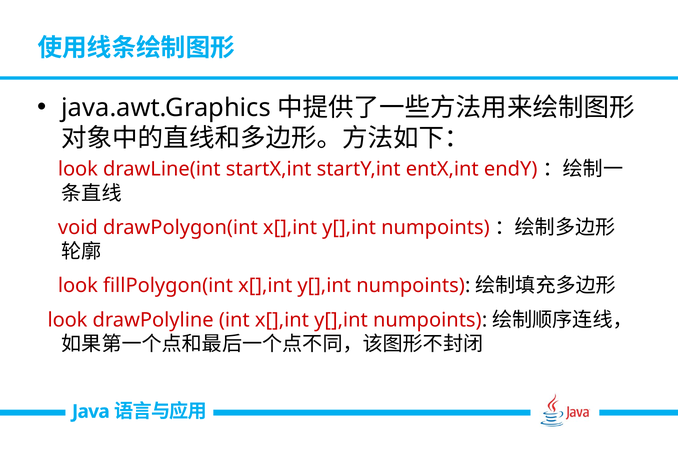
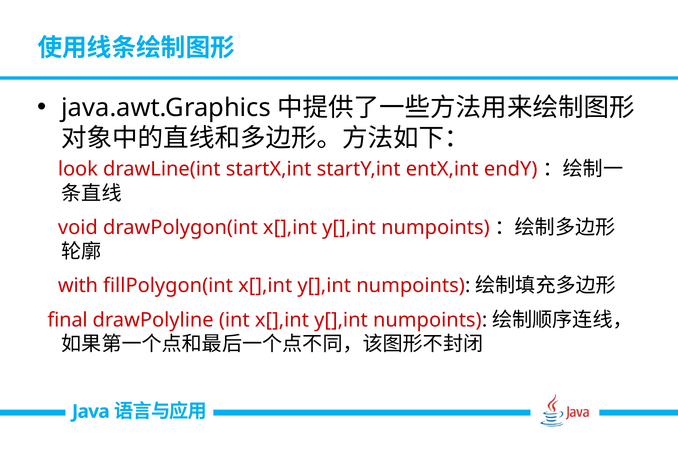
look: look -> with (78, 286)
look: look -> final (68, 320)
